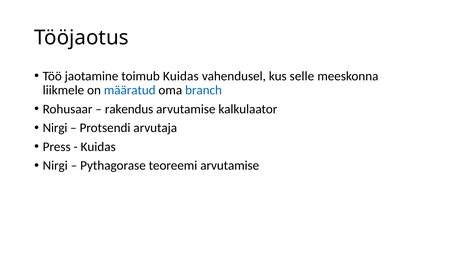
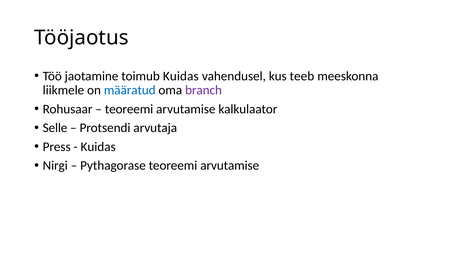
selle: selle -> teeb (302, 76)
branch colour: blue -> purple (204, 90)
rakendus: rakendus -> teoreemi (129, 109)
Nirgi: Nirgi -> Selle (55, 128)
